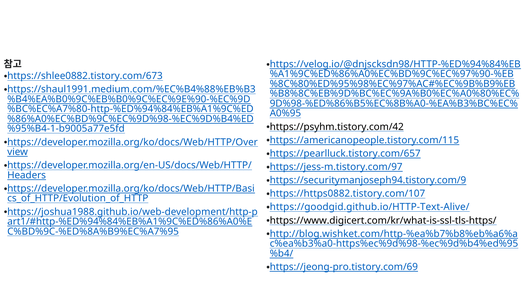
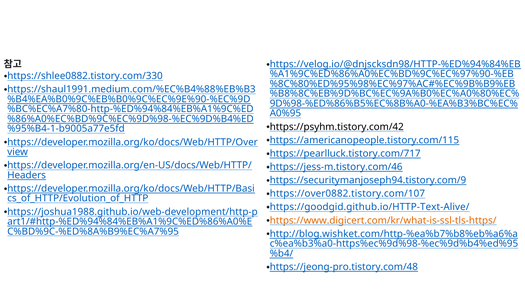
https://shlee0882.tistory.com/673: https://shlee0882.tistory.com/673 -> https://shlee0882.tistory.com/330 (85, 76)
https://pearlluck.tistory.com/657: https://pearlluck.tistory.com/657 -> https://pearlluck.tistory.com/717 (345, 154)
https://jess-m.tistory.com/97: https://jess-m.tistory.com/97 -> https://jess-m.tistory.com/46 (336, 167)
https://https0882.tistory.com/107: https://https0882.tistory.com/107 -> https://over0882.tistory.com/107 (347, 194)
https://www.digicert.com/kr/what-is-ssl-tls-https/ colour: black -> orange (383, 221)
https://jeong-pro.tistory.com/69: https://jeong-pro.tistory.com/69 -> https://jeong-pro.tistory.com/48 (344, 267)
